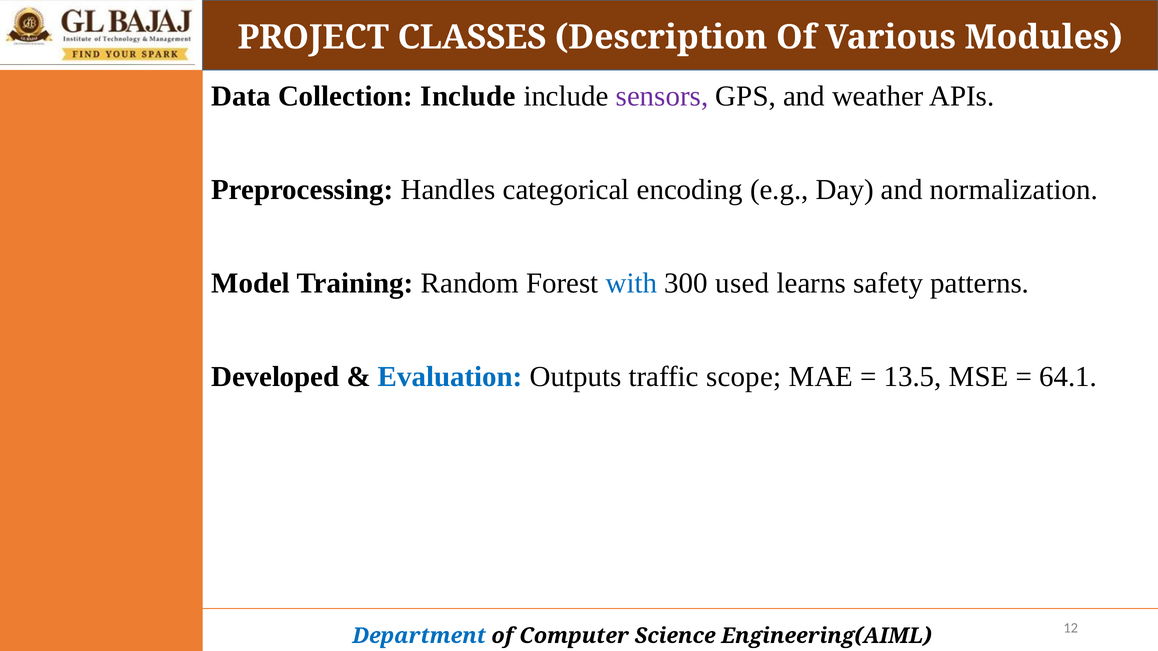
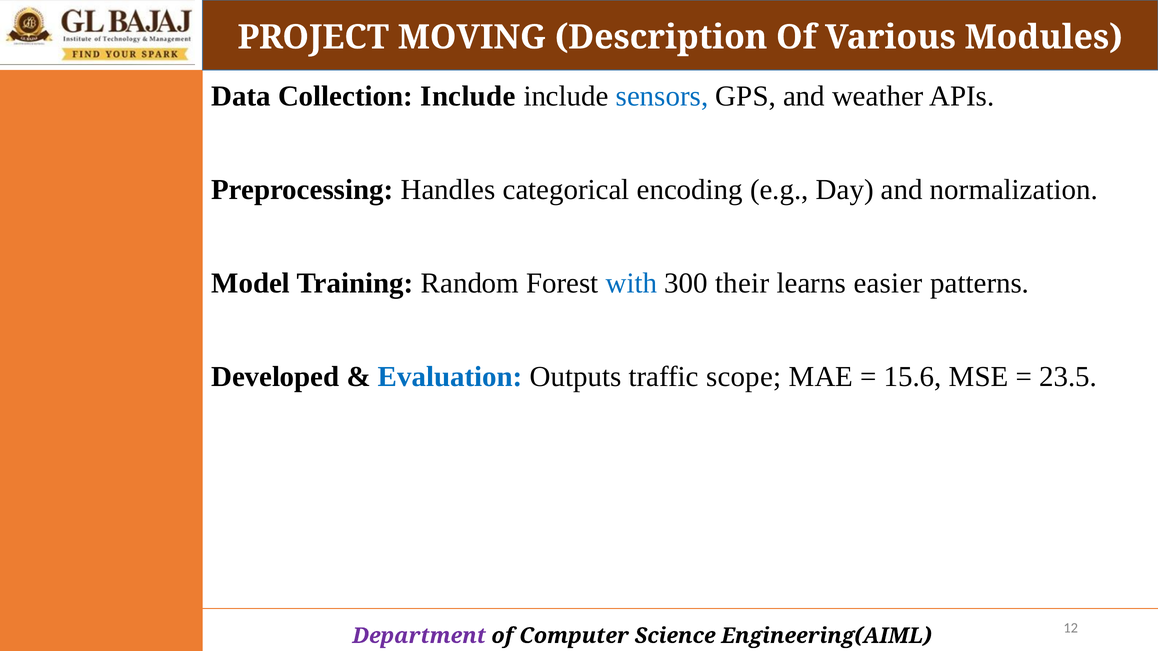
CLASSES: CLASSES -> MOVING (472, 37)
sensors colour: purple -> blue (662, 96)
used: used -> their (742, 283)
safety: safety -> easier (888, 283)
13.5: 13.5 -> 15.6 (913, 377)
64.1: 64.1 -> 23.5 (1068, 377)
Department colour: blue -> purple (419, 636)
